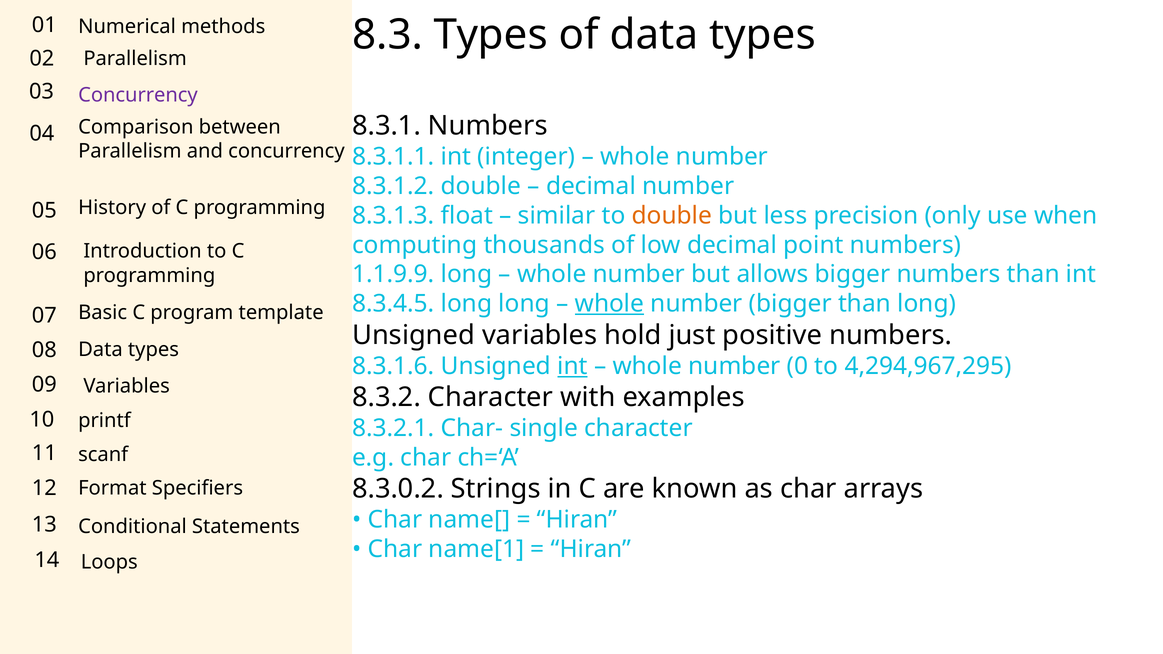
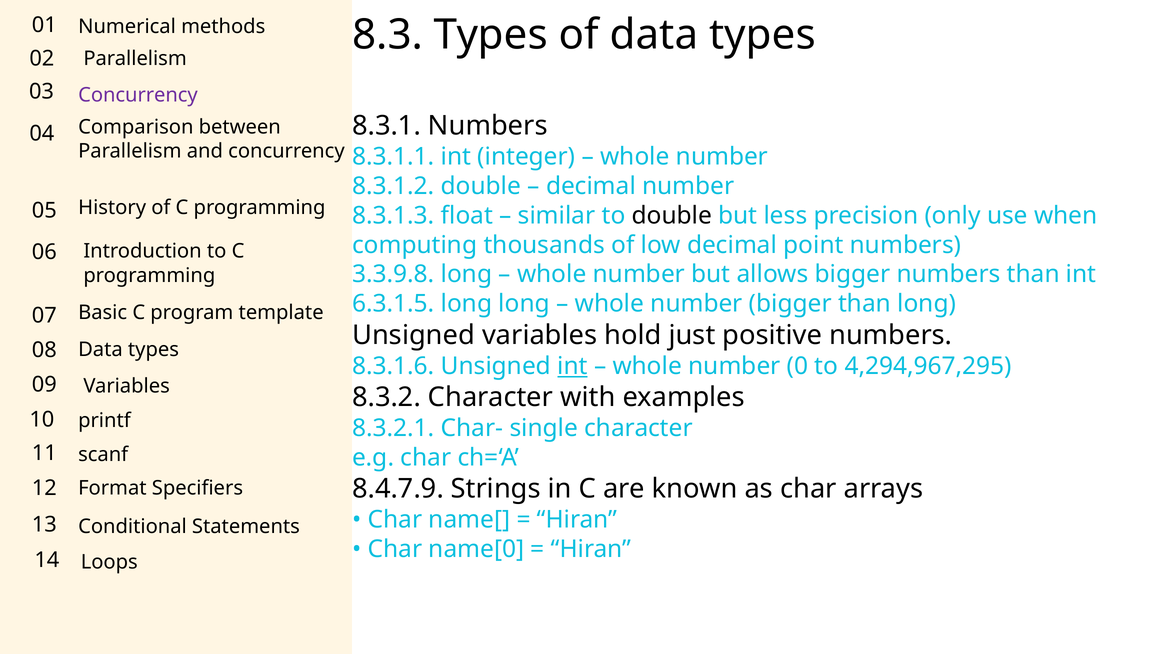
double colour: orange -> black (672, 216)
1.1.9.9: 1.1.9.9 -> 3.3.9.8 (393, 274)
8.3.4.5: 8.3.4.5 -> 6.3.1.5 (393, 304)
whole underline: present -> none (609, 304)
8.3.0.2: 8.3.0.2 -> 8.4.7.9 (398, 489)
name[1: name[1 -> name[0 (476, 549)
